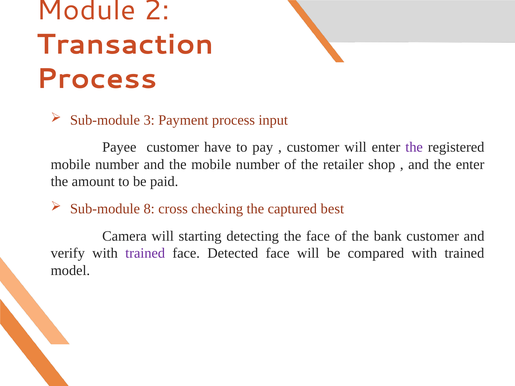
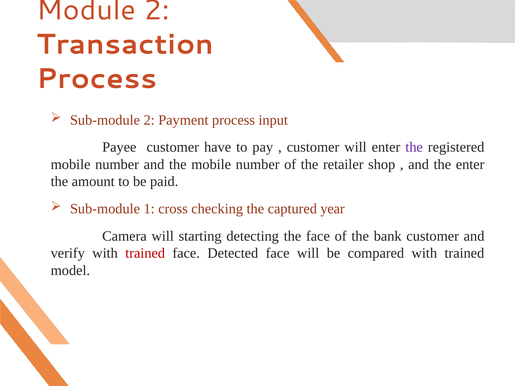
Sub-module 3: 3 -> 2 (149, 120)
8: 8 -> 1 (149, 209)
best: best -> year (333, 209)
trained colour: purple -> red (145, 253)
